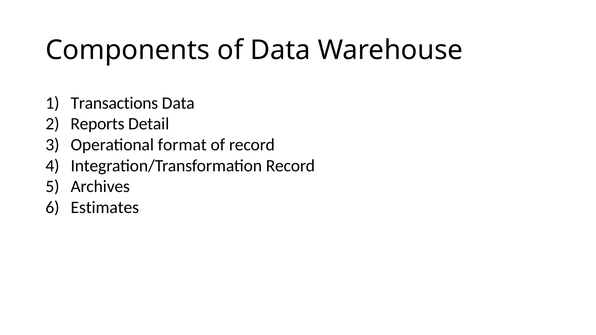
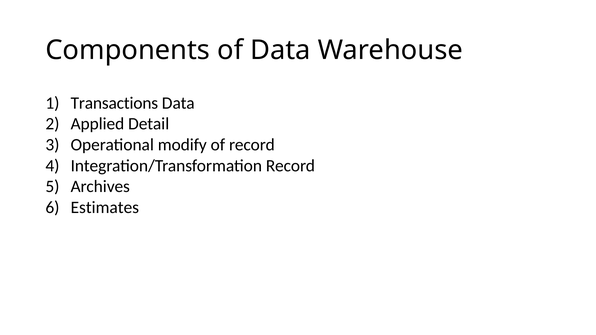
Reports: Reports -> Applied (97, 124)
format: format -> modify (182, 145)
